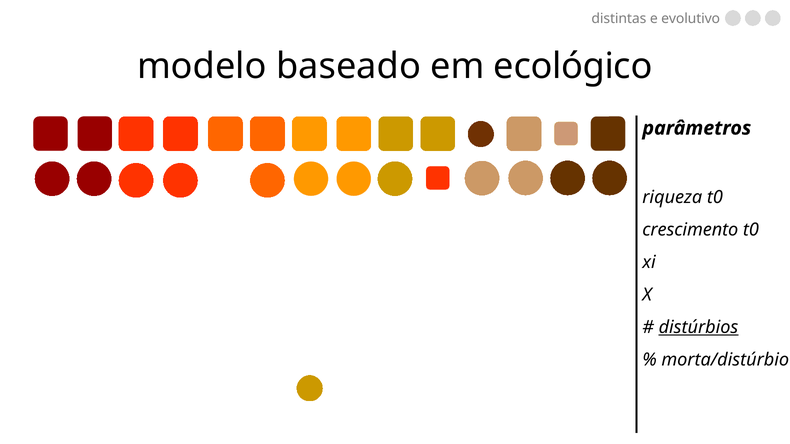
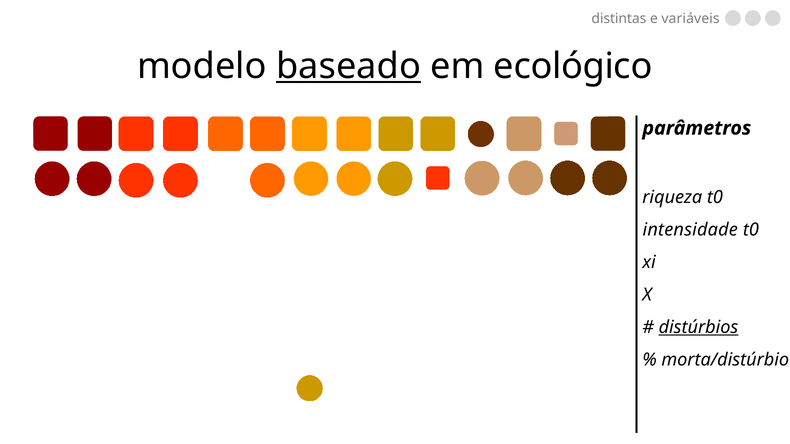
evolutivo: evolutivo -> variáveis (691, 18)
baseado underline: none -> present (349, 66)
crescimento: crescimento -> intensidade (690, 230)
